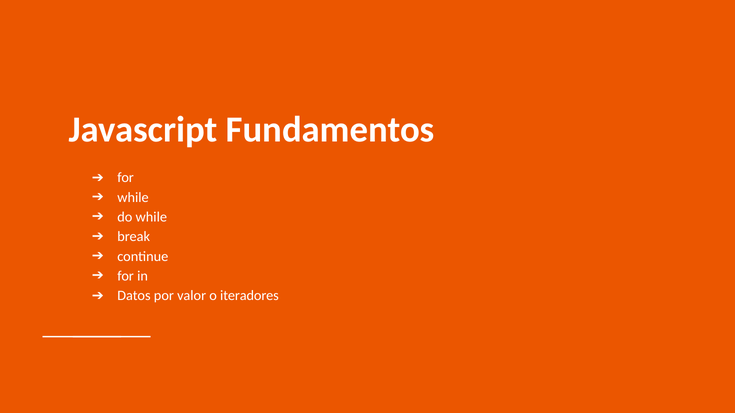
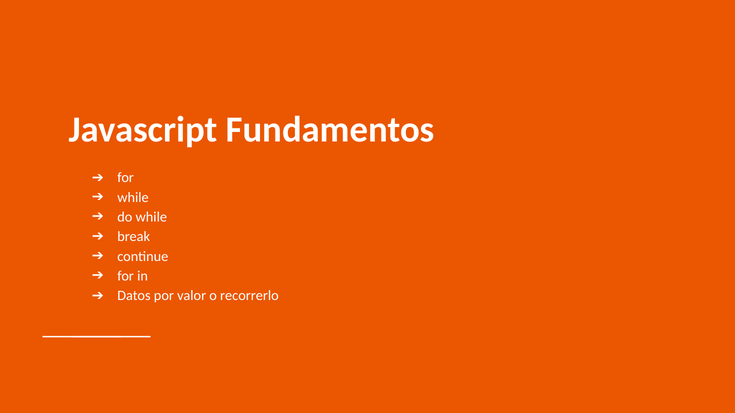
iteradores: iteradores -> recorrerlo (249, 296)
